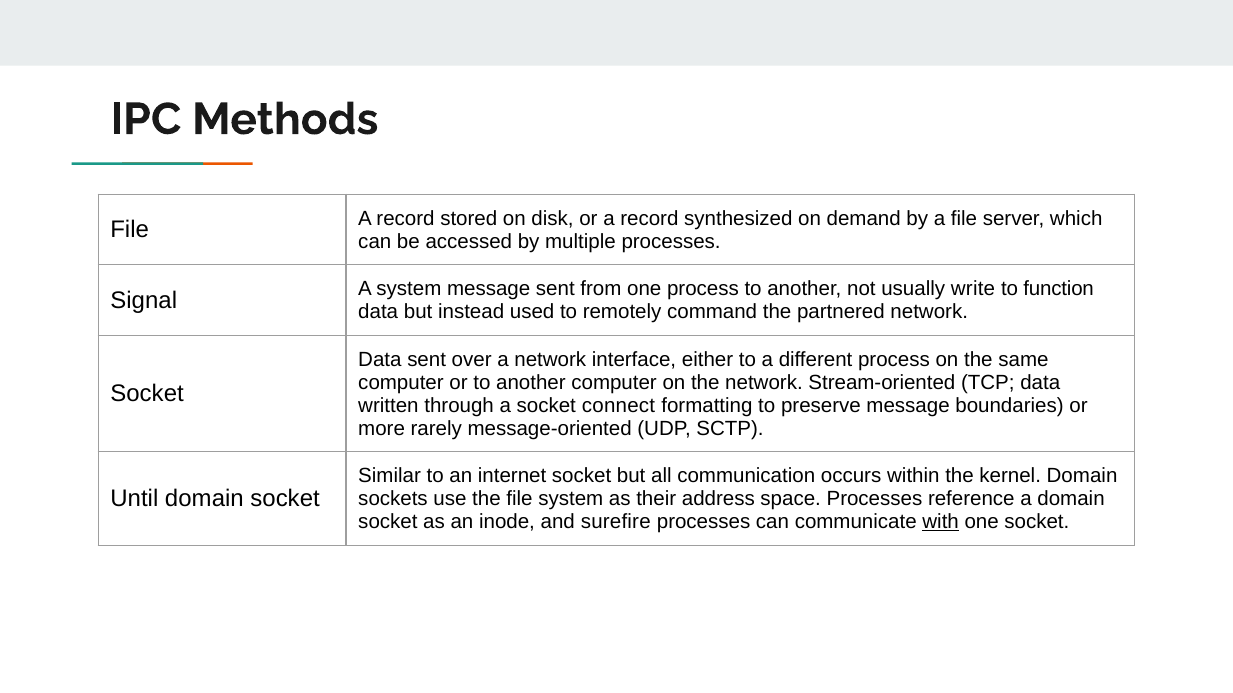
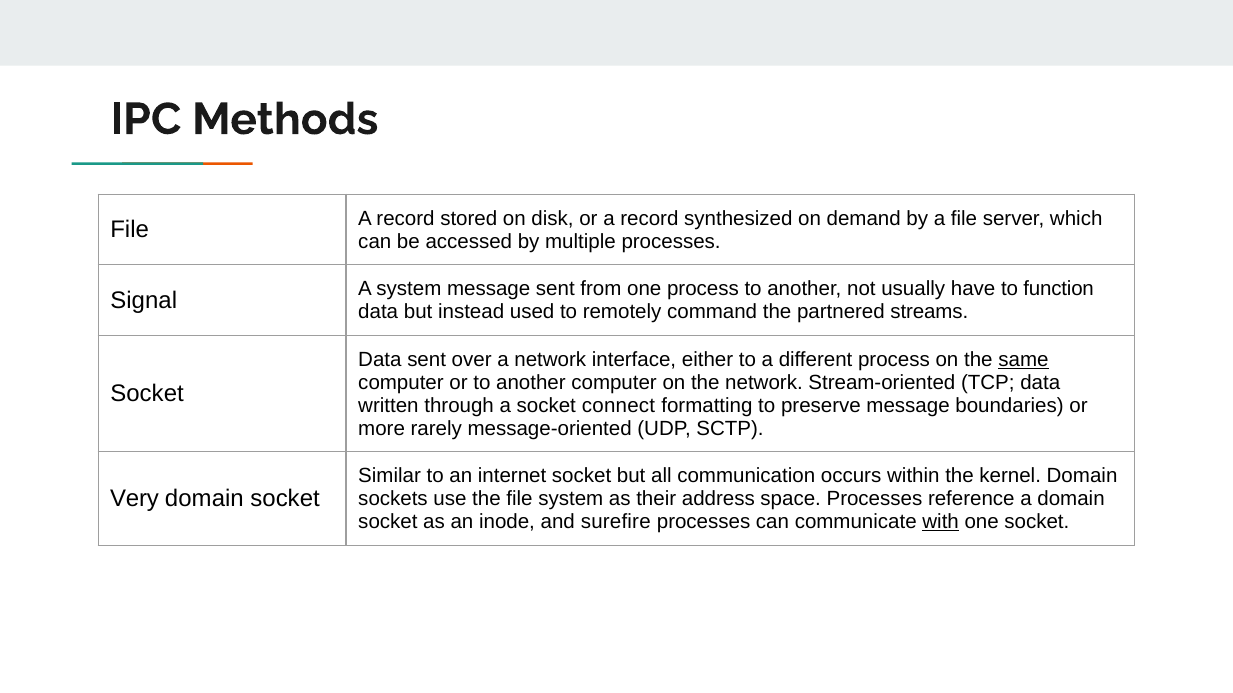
write: write -> have (973, 289)
partnered network: network -> streams (929, 312)
same underline: none -> present (1024, 360)
Until: Until -> Very (134, 499)
